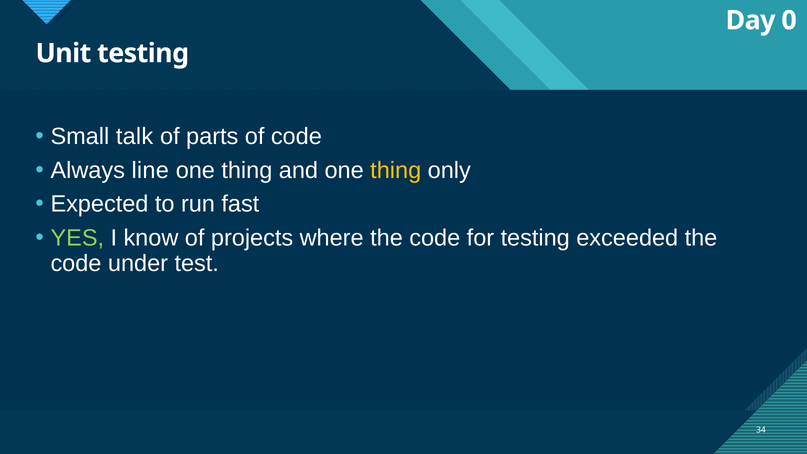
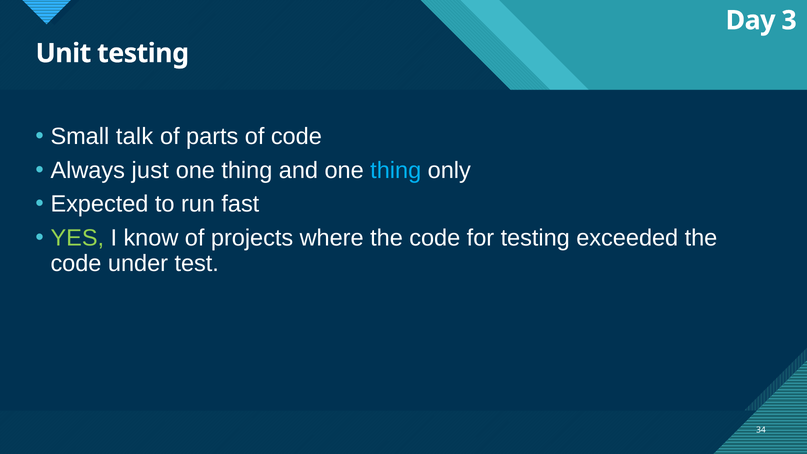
0: 0 -> 3 (789, 20)
line: line -> just (150, 170)
thing colour: yellow -> light blue (396, 170)
